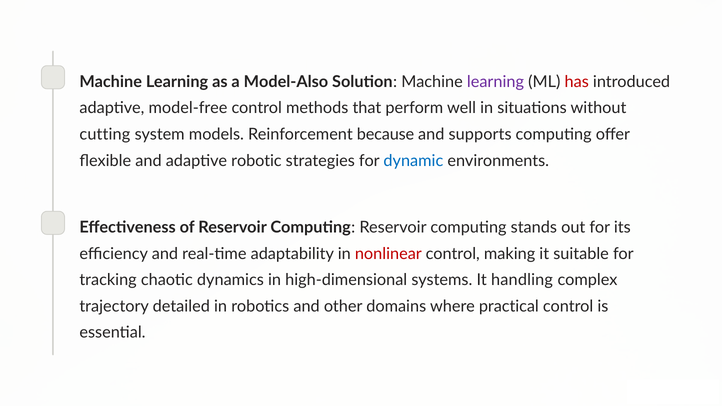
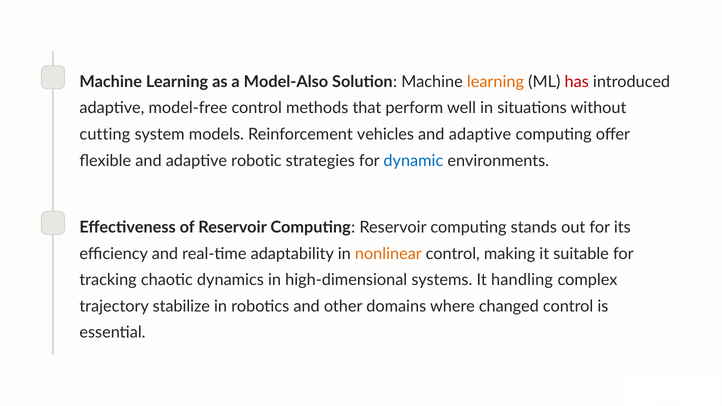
learning colour: purple -> orange (495, 82)
because: because -> vehicles (385, 134)
supports: supports -> adaptive (480, 134)
nonlinear colour: red -> orange (388, 254)
detailed: detailed -> stabilize (181, 306)
practical: practical -> changed (509, 306)
